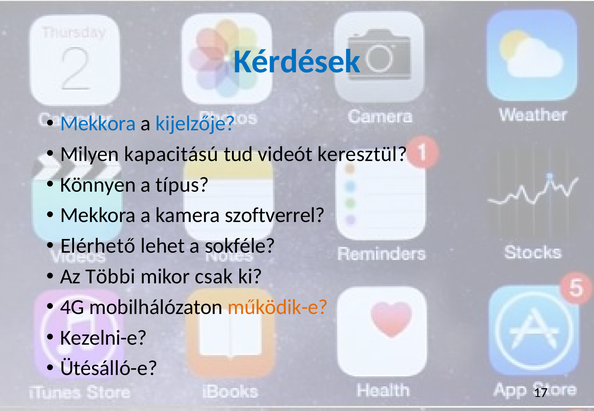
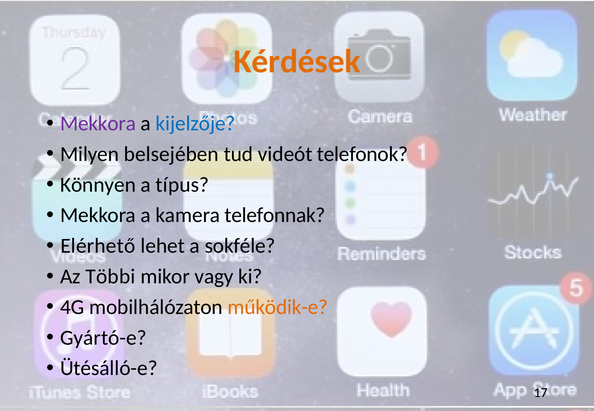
Kérdések colour: blue -> orange (297, 61)
Mekkora colour: blue -> purple (98, 124)
kapacitású: kapacitású -> belsejében (171, 154)
keresztül: keresztül -> telefonok (363, 154)
szoftverrel: szoftverrel -> telefonnak (275, 215)
csak: csak -> vagy (214, 277)
Kezelni-e: Kezelni-e -> Gyártó-e (103, 338)
